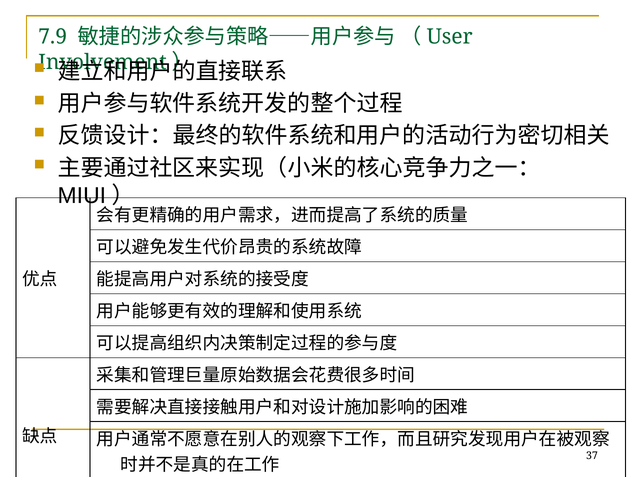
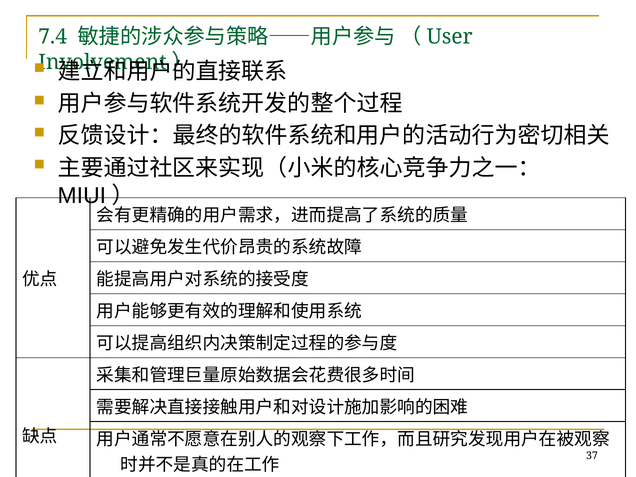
7.9: 7.9 -> 7.4 (53, 37)
